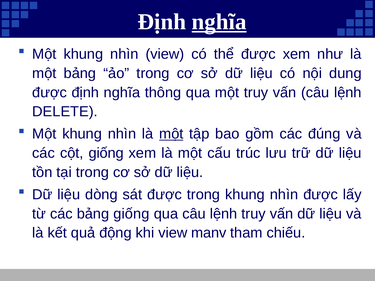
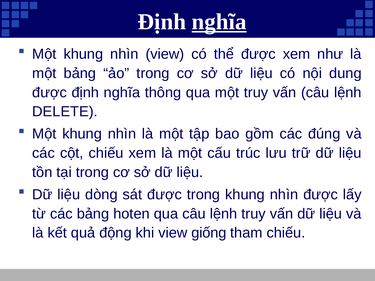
một underline: present -> none (171, 134)
cột giống: giống -> chiếu (106, 153)
bảng giống: giống -> hoten (132, 214)
manv: manv -> giống (209, 233)
